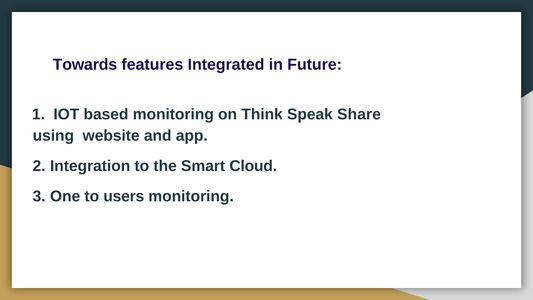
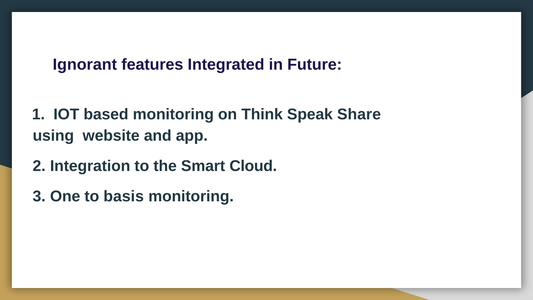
Towards: Towards -> Ignorant (85, 64)
users: users -> basis (124, 196)
